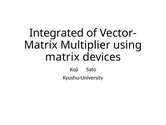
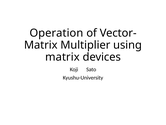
Integrated: Integrated -> Operation (56, 33)
